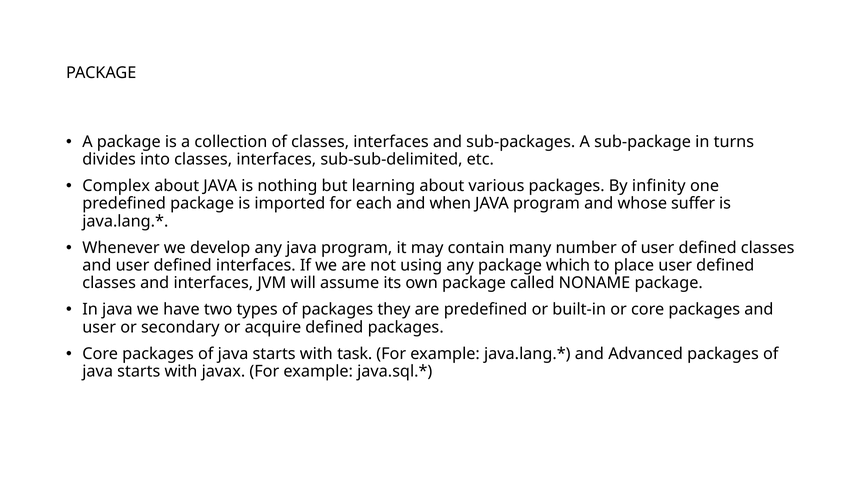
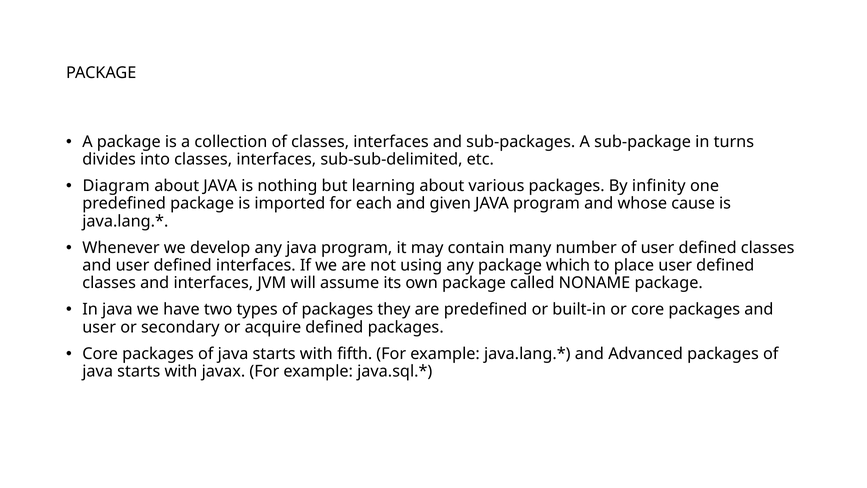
Complex: Complex -> Diagram (116, 186)
when: when -> given (450, 203)
suffer: suffer -> cause (693, 203)
task: task -> fifth (355, 354)
